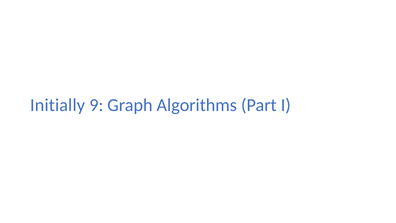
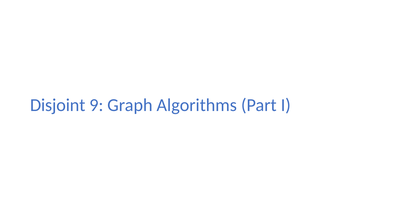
Initially: Initially -> Disjoint (58, 105)
